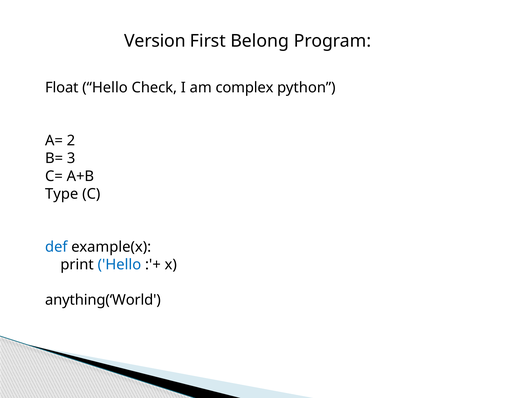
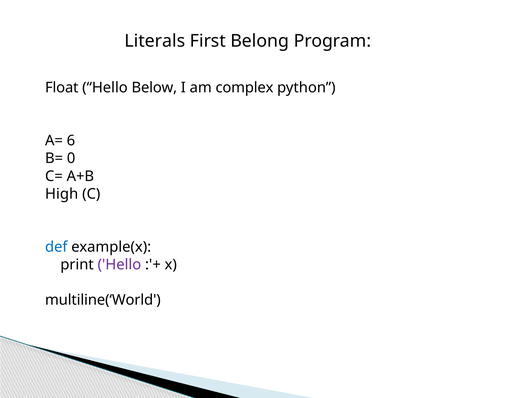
Version: Version -> Literals (155, 41)
Check: Check -> Below (154, 88)
2: 2 -> 6 (71, 141)
3: 3 -> 0 (71, 159)
Type: Type -> High (62, 194)
Hello colour: blue -> purple (119, 265)
anything(‘World: anything(‘World -> multiline(‘World (103, 300)
